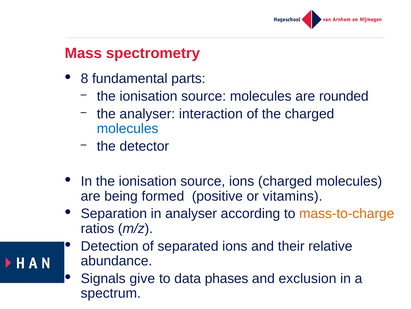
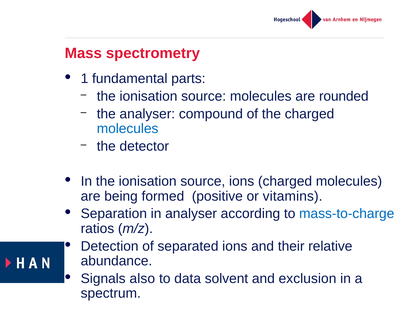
8: 8 -> 1 (85, 79)
interaction: interaction -> compound (211, 114)
mass-to-charge colour: orange -> blue (347, 213)
give: give -> also (142, 278)
phases: phases -> solvent (226, 278)
